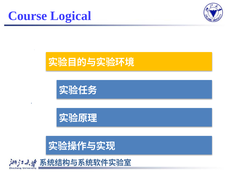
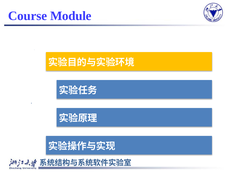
Logical: Logical -> Module (71, 16)
